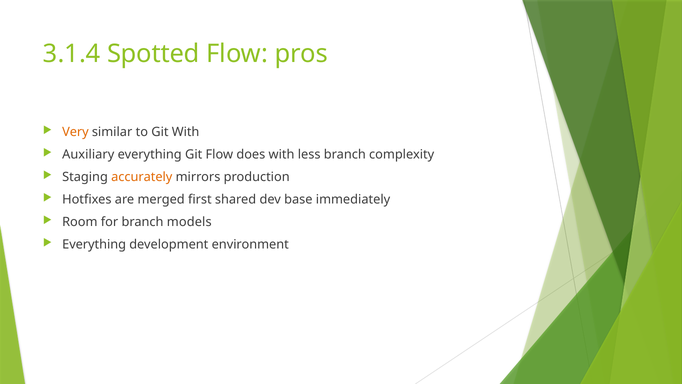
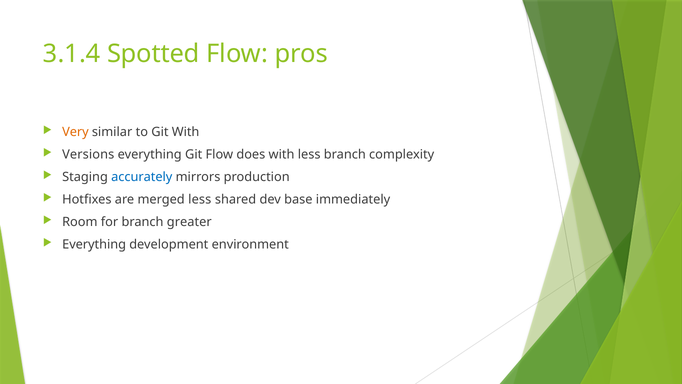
Auxiliary: Auxiliary -> Versions (88, 154)
accurately colour: orange -> blue (142, 177)
merged first: first -> less (200, 199)
models: models -> greater (189, 222)
